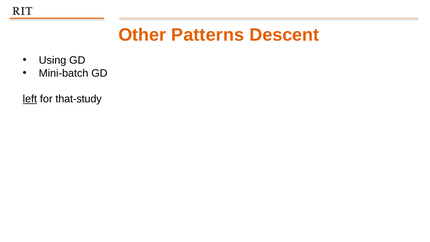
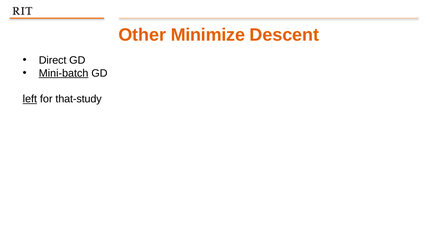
Patterns: Patterns -> Minimize (208, 35)
Using: Using -> Direct (53, 60)
Mini-batch underline: none -> present (64, 73)
